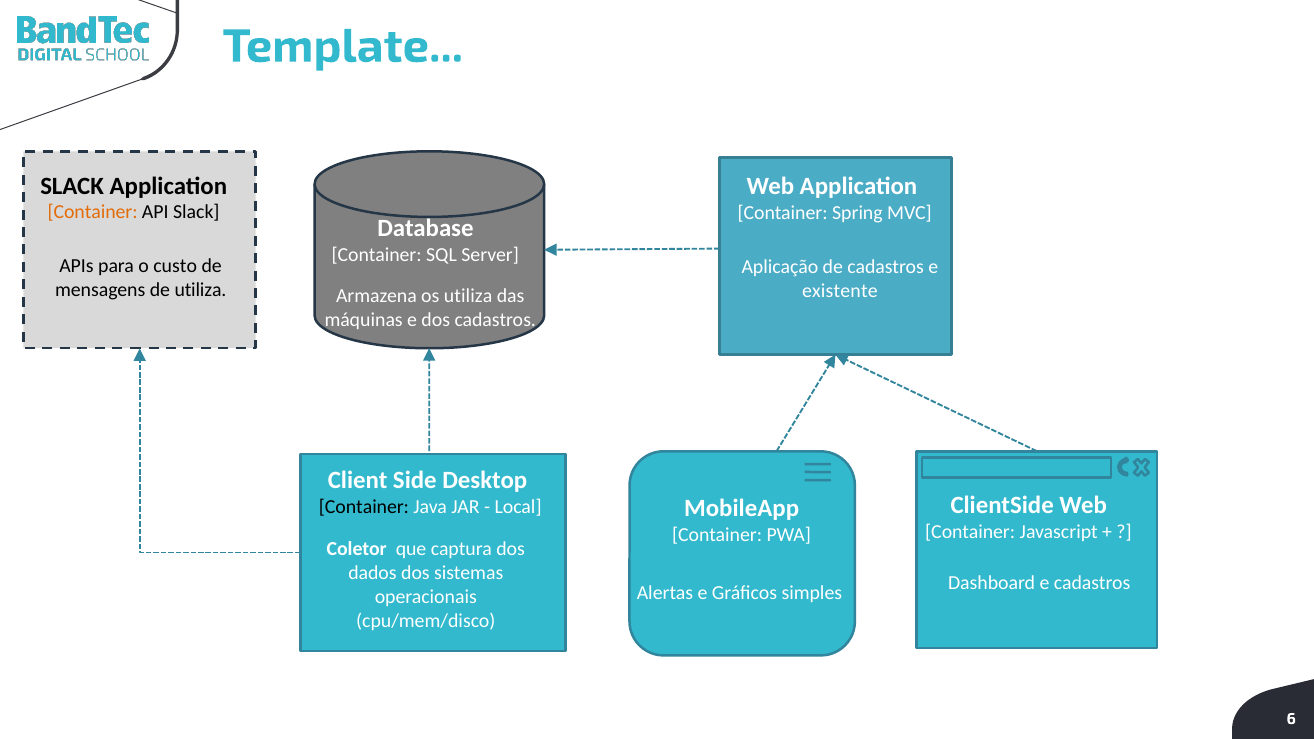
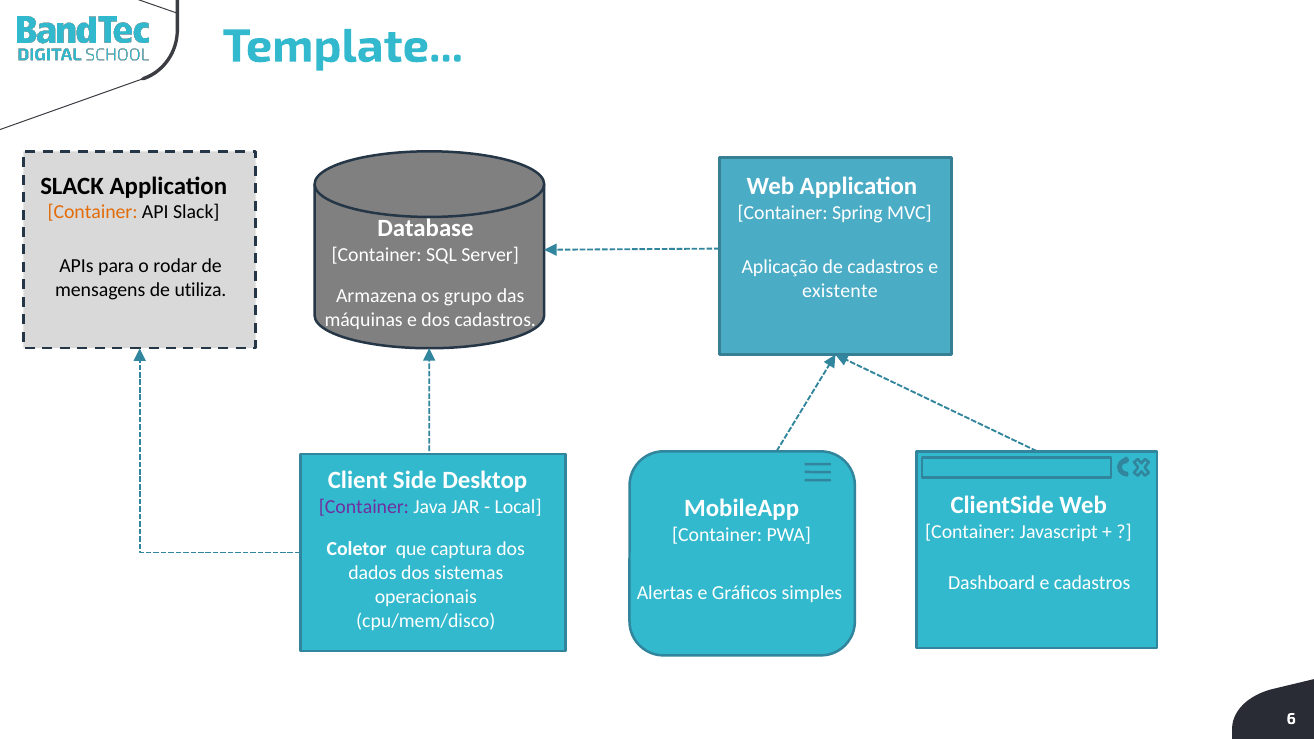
custo: custo -> rodar (175, 266)
os utiliza: utiliza -> grupo (468, 296)
Container colour: black -> purple (364, 507)
